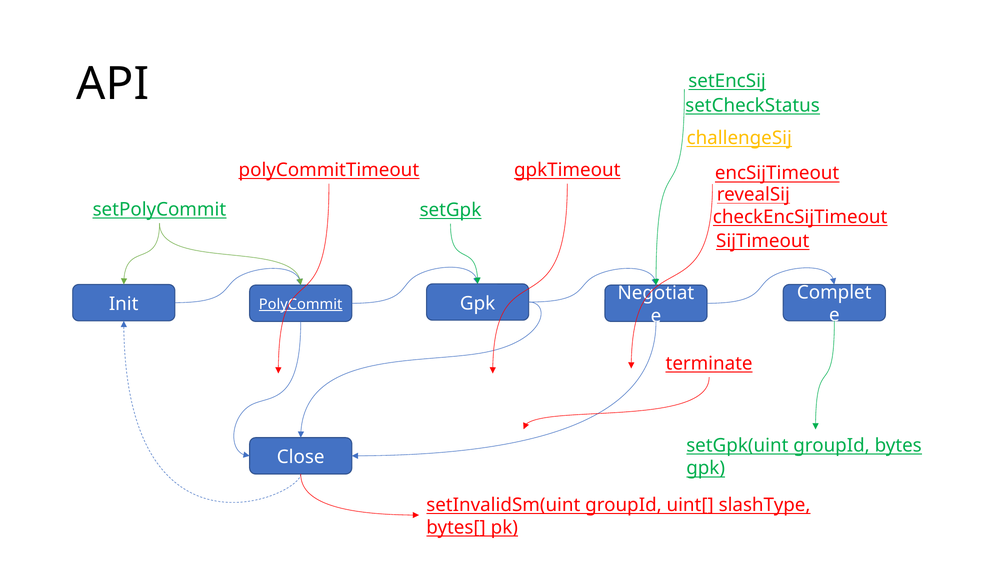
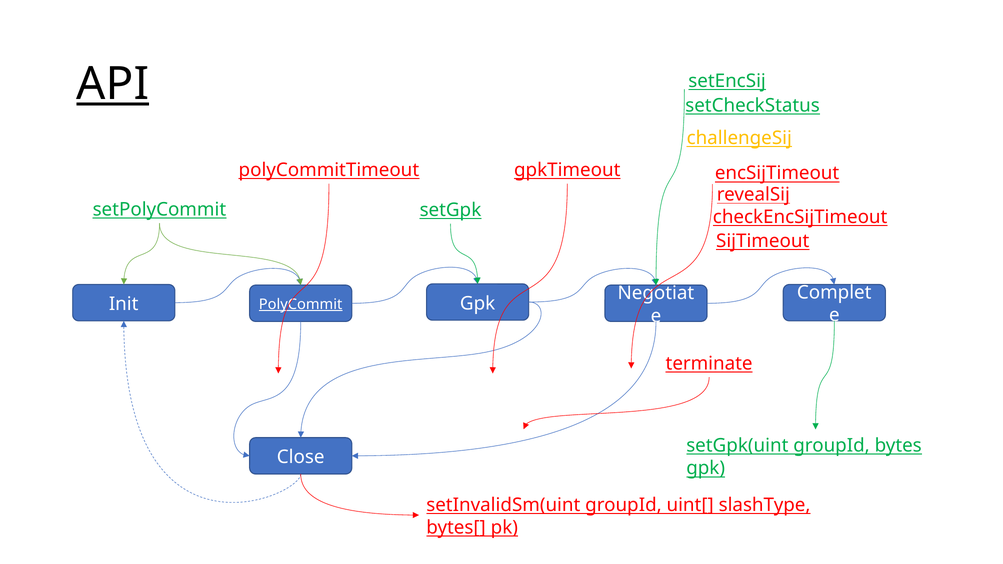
API underline: none -> present (113, 84)
